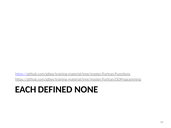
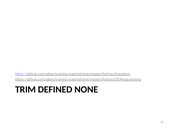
EACH: EACH -> TRIM (26, 90)
